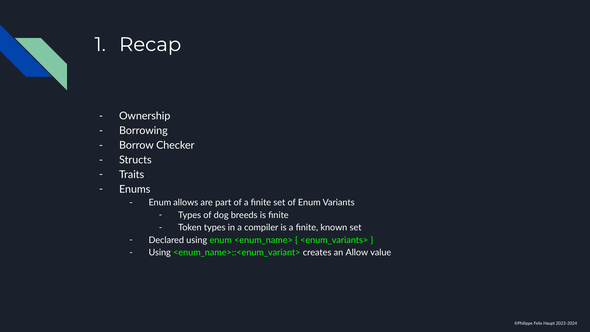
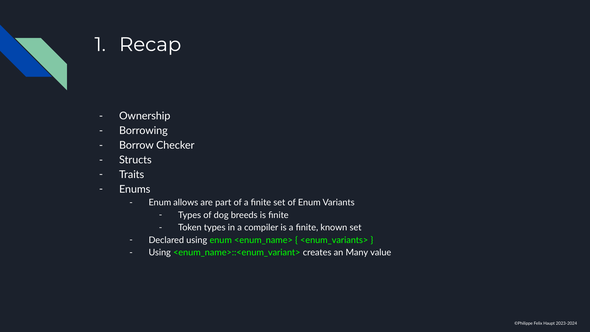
Allow: Allow -> Many (357, 252)
